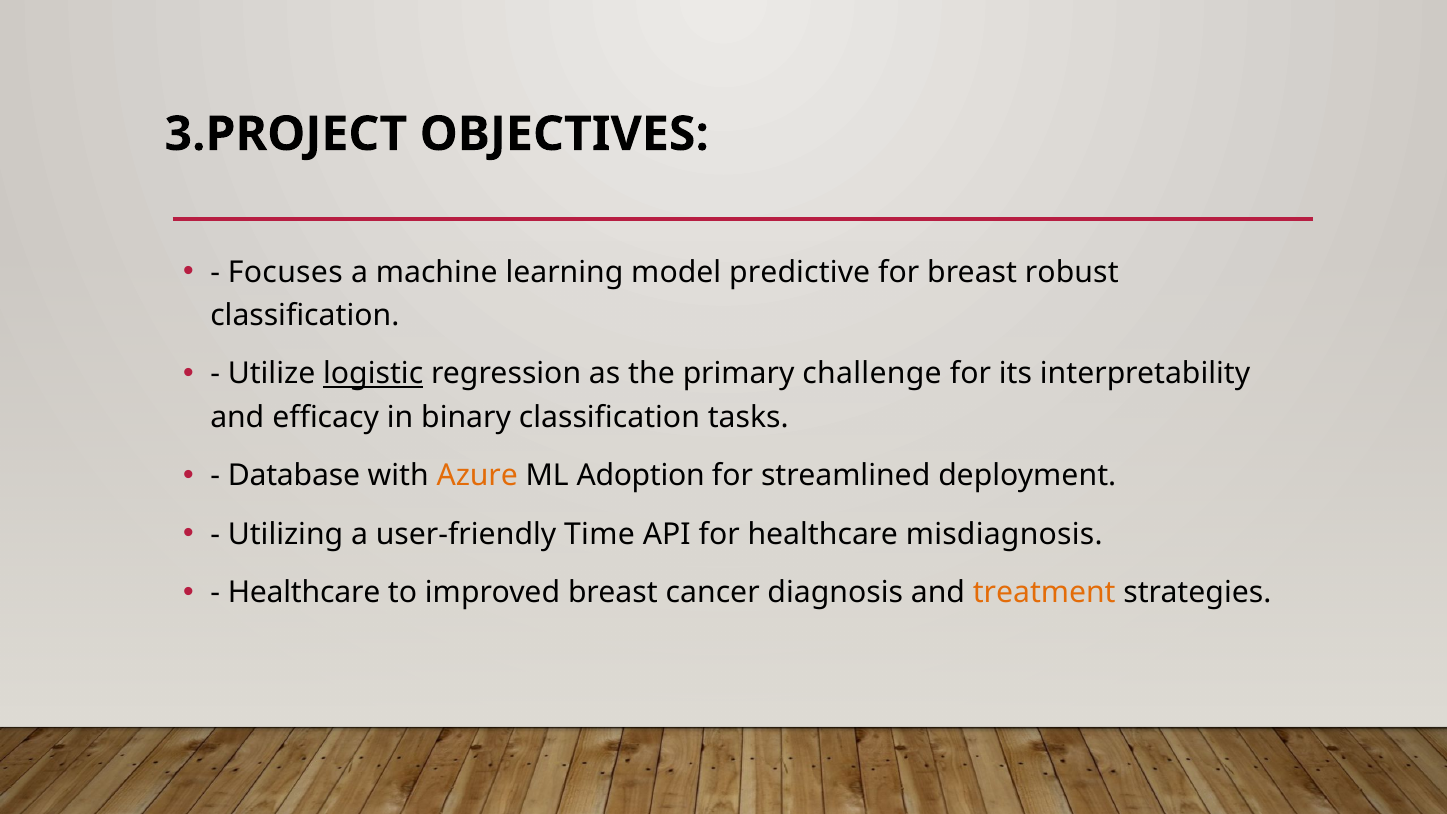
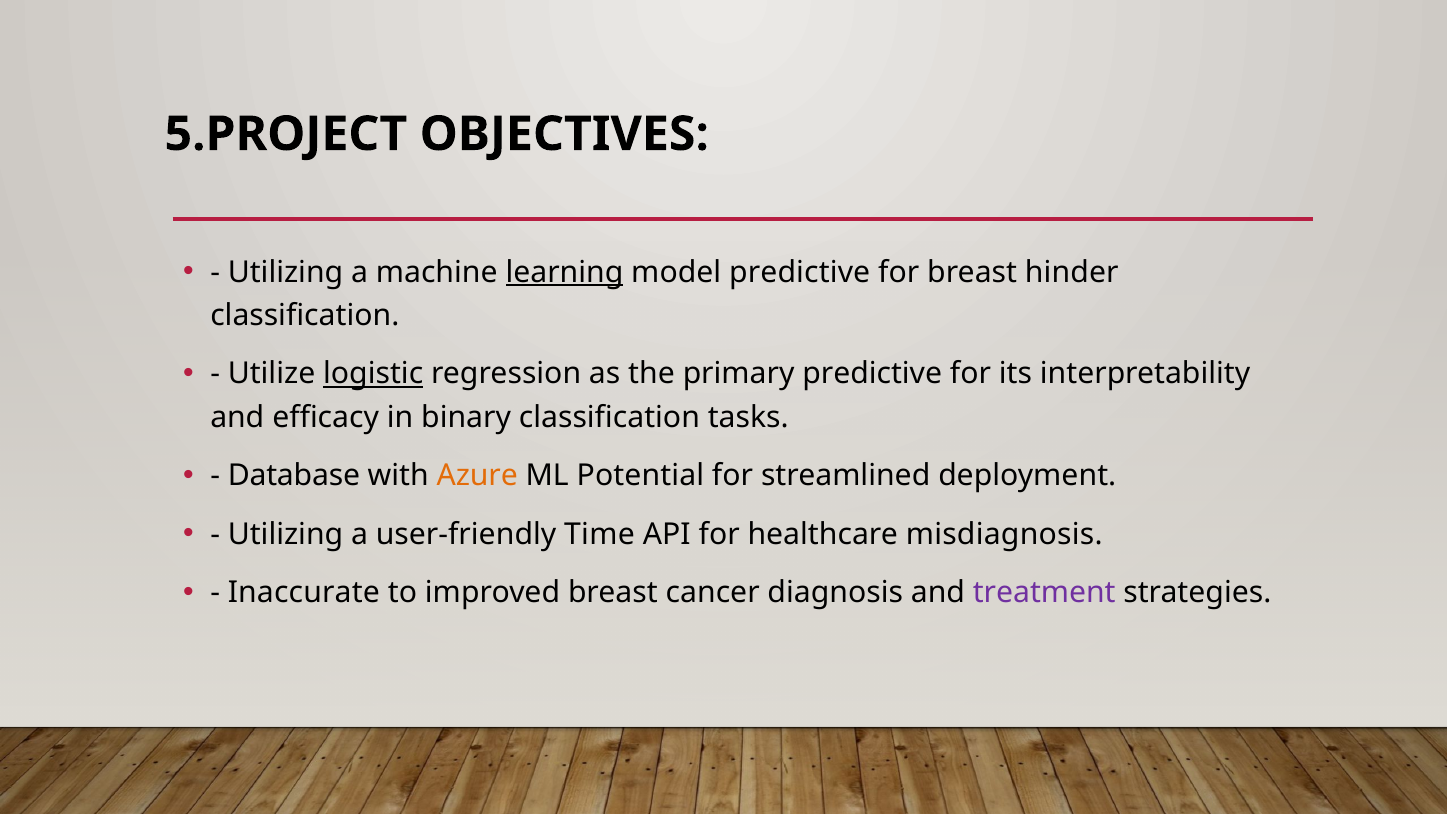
3.PROJECT: 3.PROJECT -> 5.PROJECT (286, 134)
Focuses: Focuses -> Utilizing (286, 272)
learning underline: none -> present (564, 272)
robust: robust -> hinder (1072, 272)
primary challenge: challenge -> predictive (872, 374)
Adoption: Adoption -> Potential (640, 476)
Healthcare: Healthcare -> Inaccurate (304, 593)
treatment colour: orange -> purple (1044, 593)
